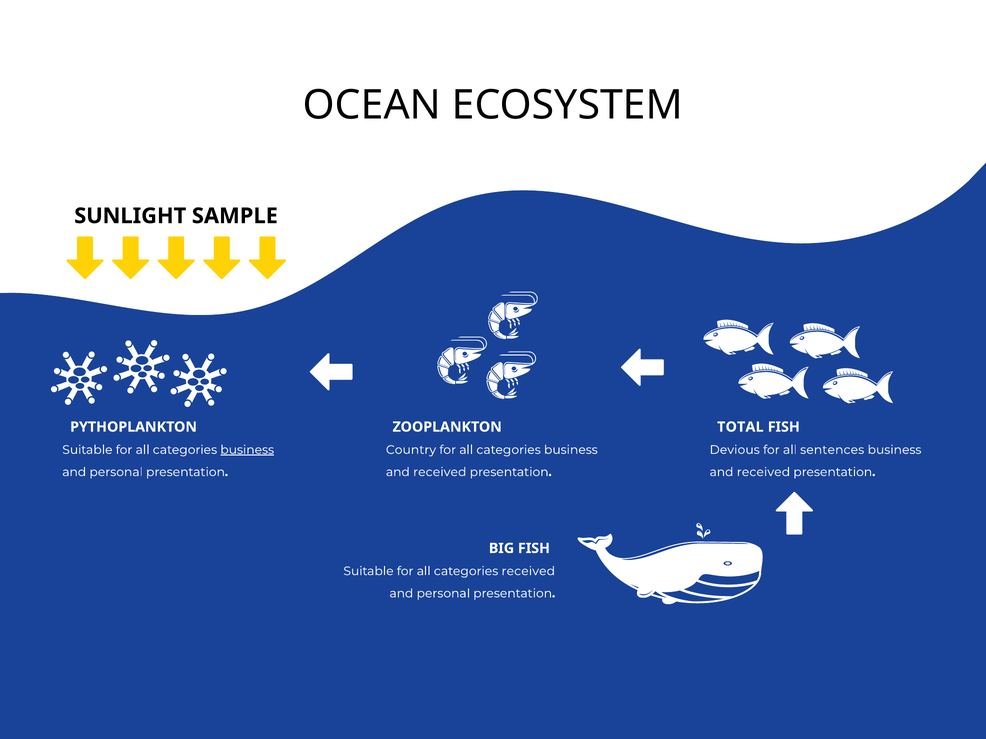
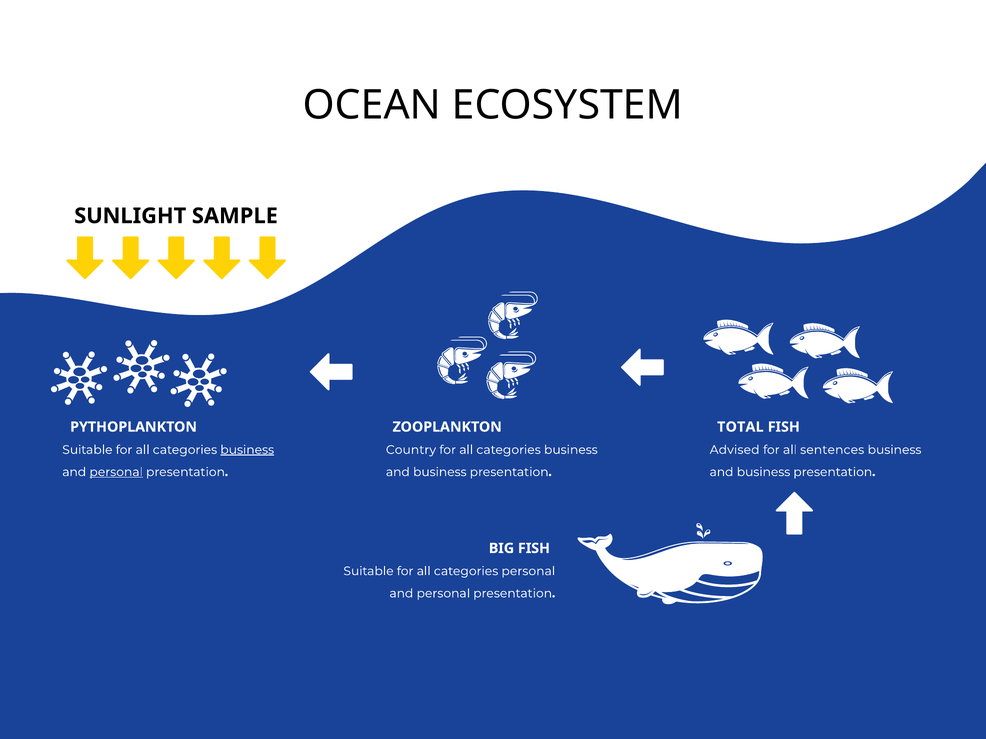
Devious: Devious -> Advised (735, 450)
personal underline: none -> present (116, 472)
received: received -> business (440, 472)
received: received -> business (764, 472)
categories received: received -> personal (528, 571)
